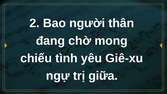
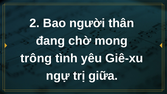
chiếu: chiếu -> trông (36, 58)
